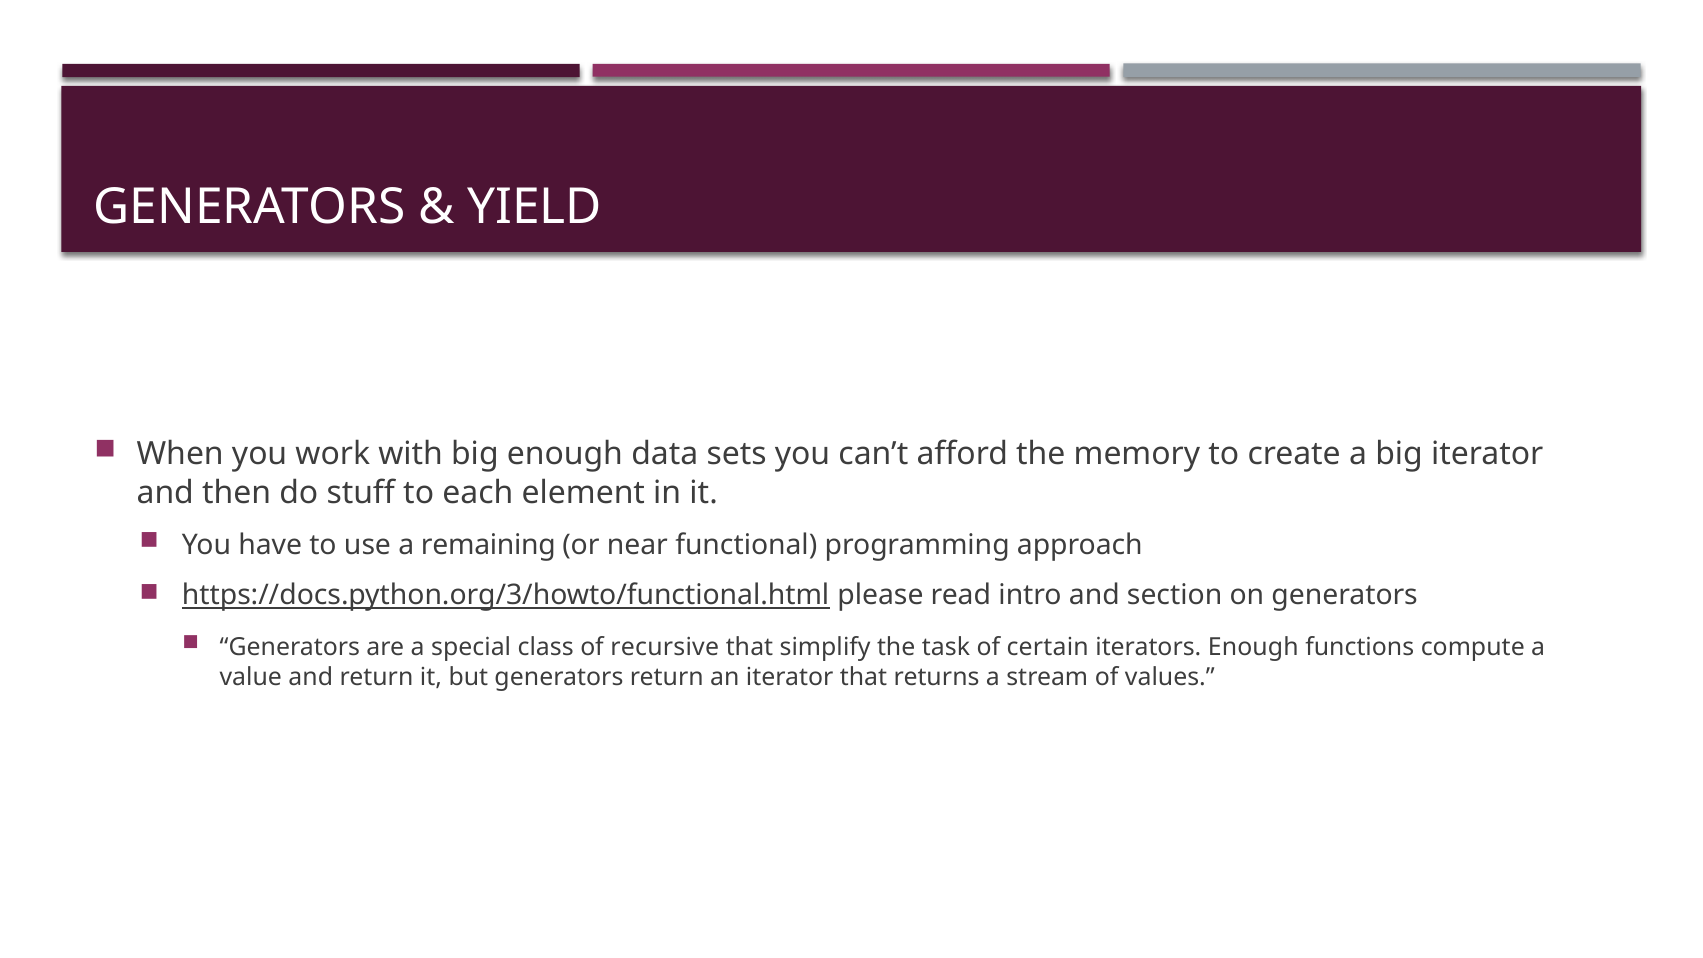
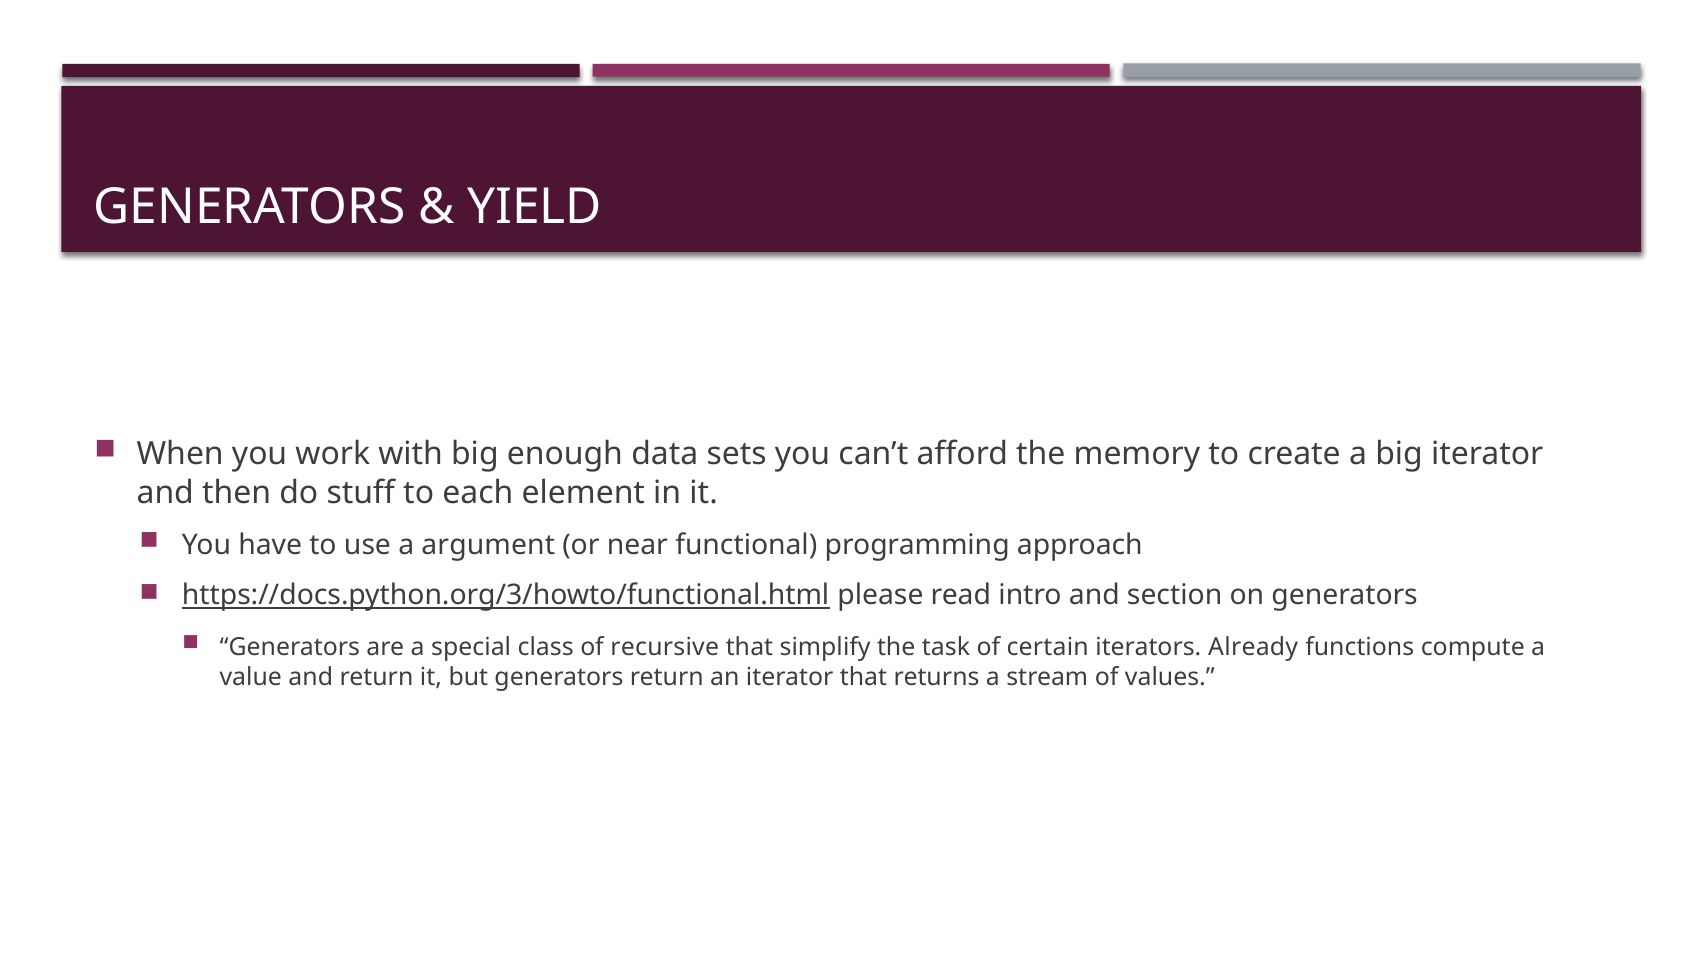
remaining: remaining -> argument (488, 545)
iterators Enough: Enough -> Already (1253, 647)
